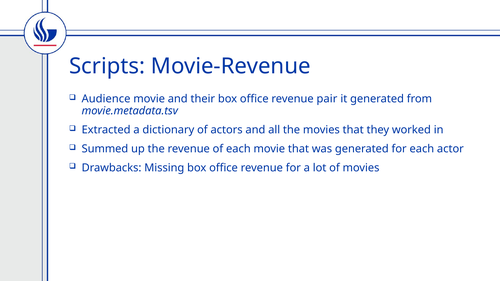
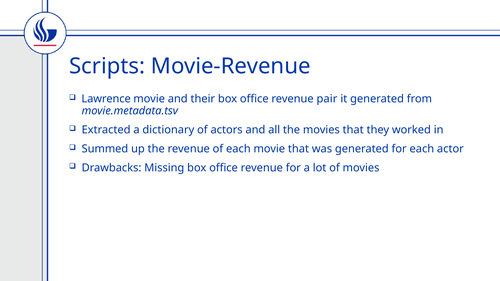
Audience: Audience -> Lawrence (106, 99)
